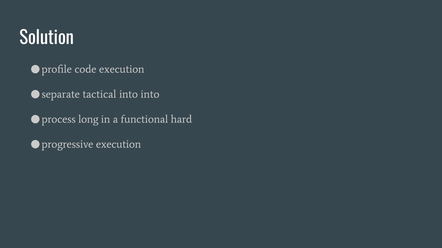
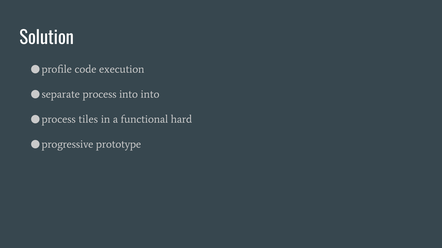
tactical: tactical -> process (100, 95)
long: long -> tiles (88, 120)
execution: execution -> prototype (119, 145)
